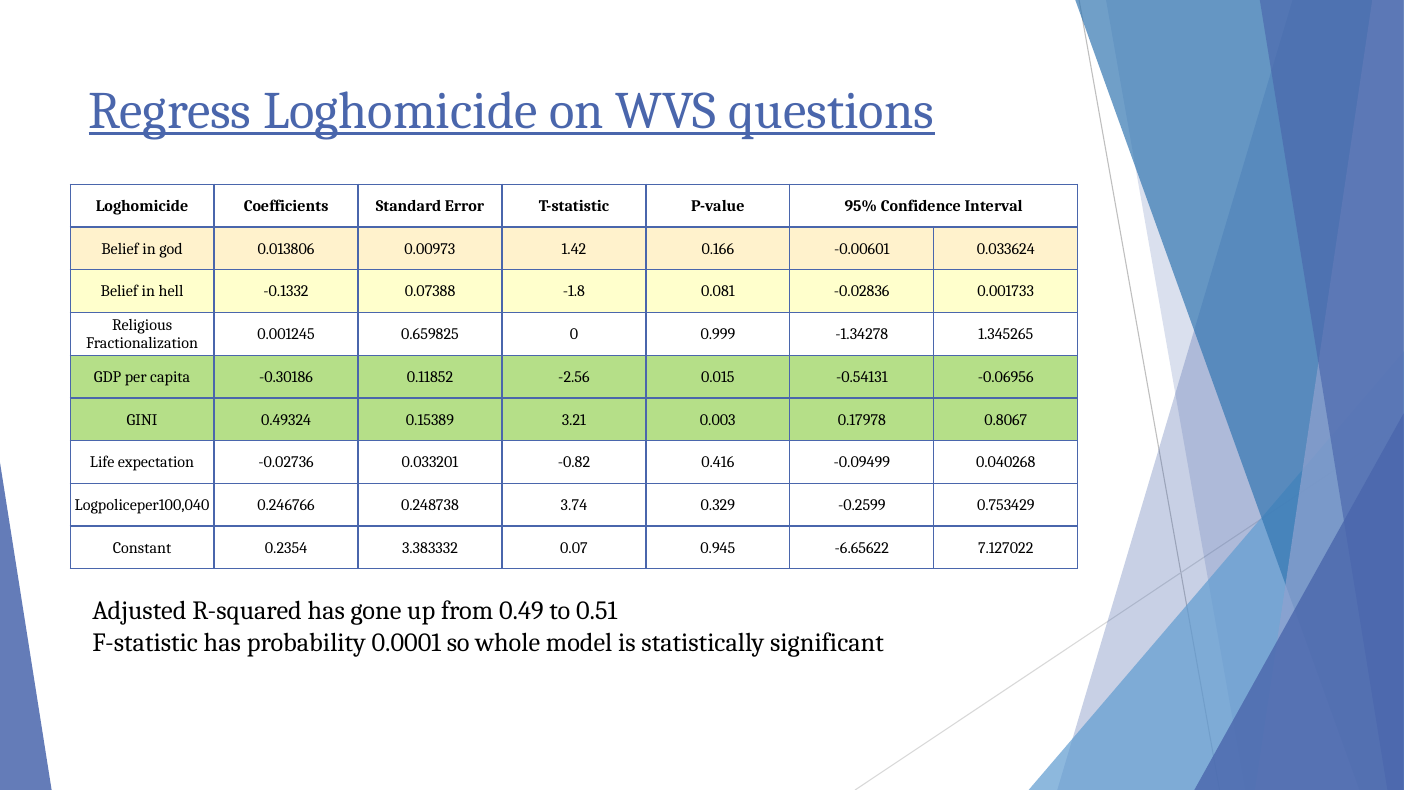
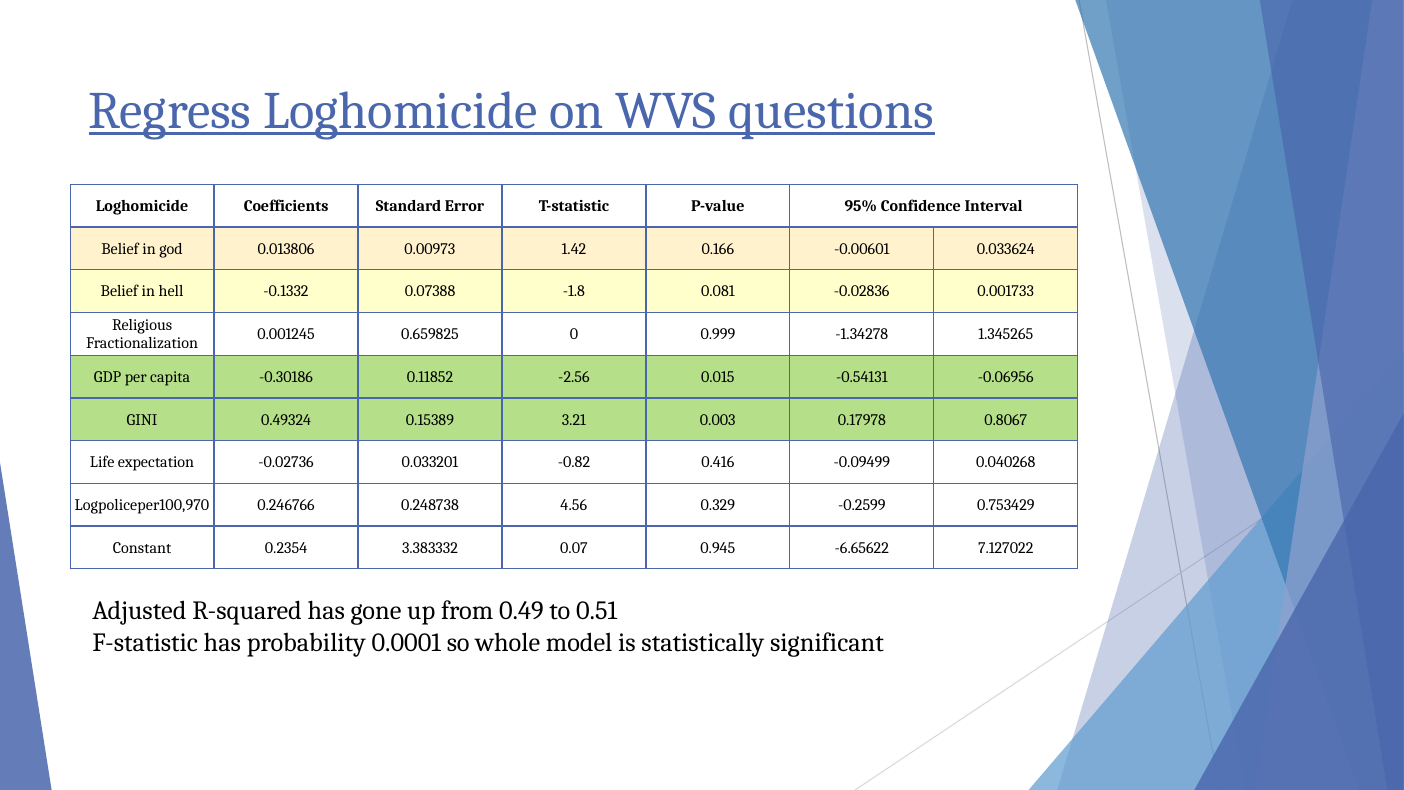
Logpoliceper100,040: Logpoliceper100,040 -> Logpoliceper100,970 (142, 505)
3.74: 3.74 -> 4.56 (574, 505)
